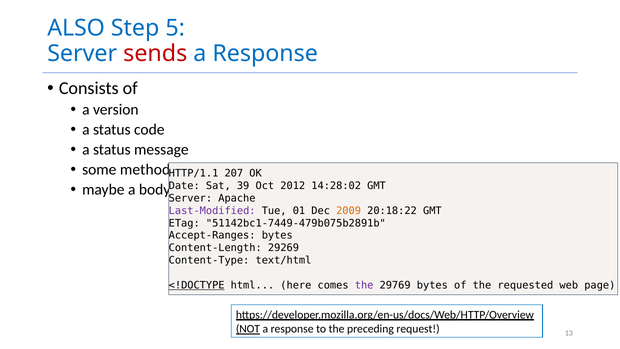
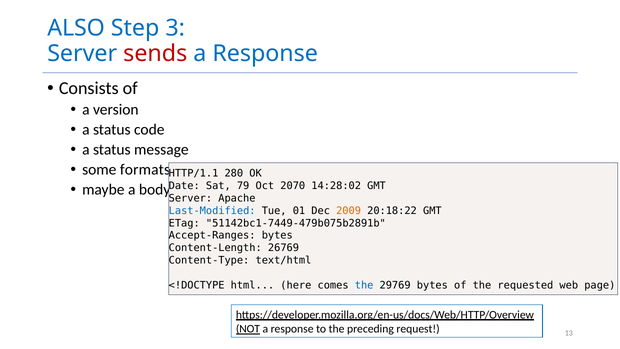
5: 5 -> 3 (175, 28)
method: method -> formats (145, 170)
207: 207 -> 280 (234, 173)
39: 39 -> 79 (243, 186)
2012: 2012 -> 2070 (293, 186)
Last-Modified colour: purple -> blue (212, 211)
29269: 29269 -> 26769 (283, 248)
<!DOCTYPE underline: present -> none (197, 285)
the colour: purple -> blue (364, 285)
